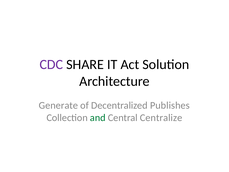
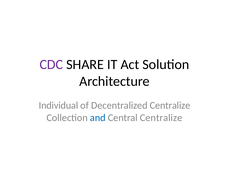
Generate: Generate -> Individual (58, 105)
Decentralized Publishes: Publishes -> Centralize (170, 105)
and colour: green -> blue (98, 118)
